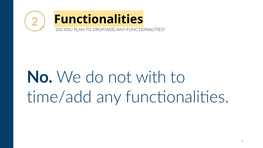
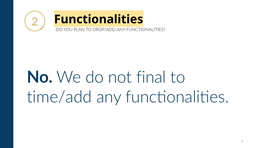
with: with -> final (151, 77)
